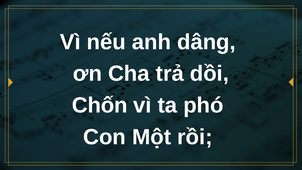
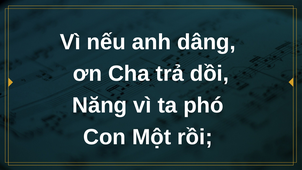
Chốn: Chốn -> Năng (100, 105)
